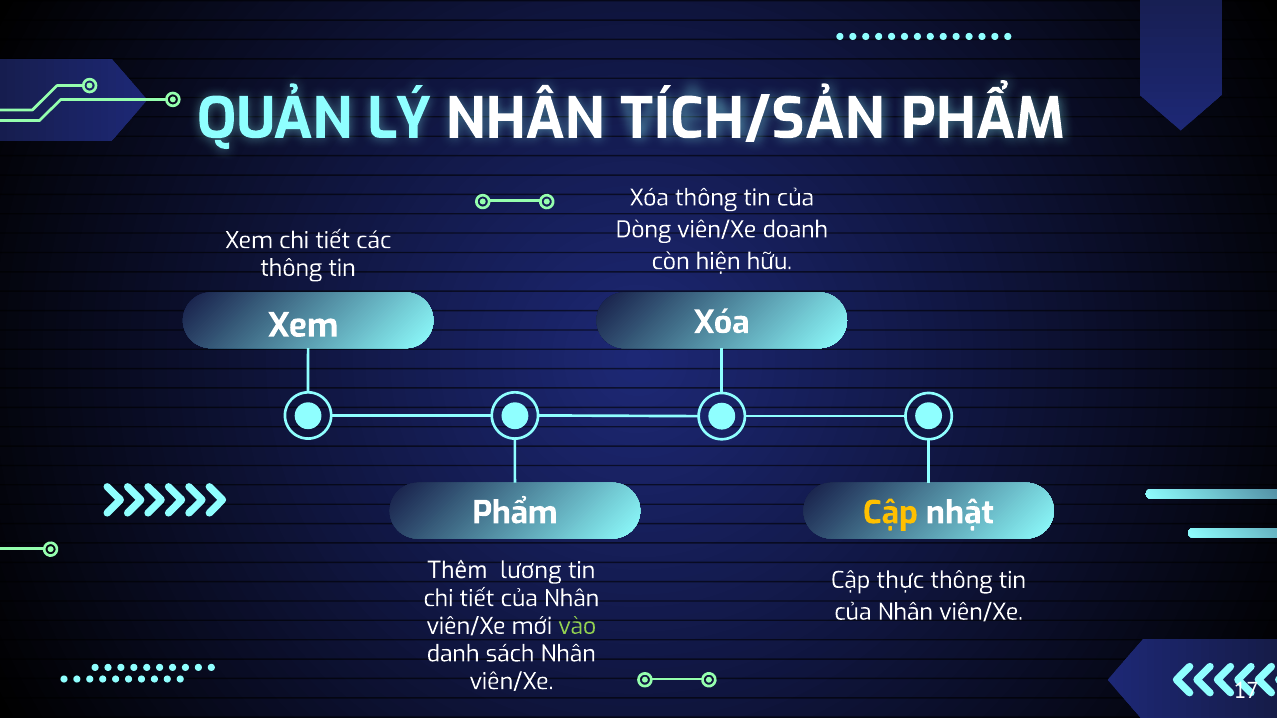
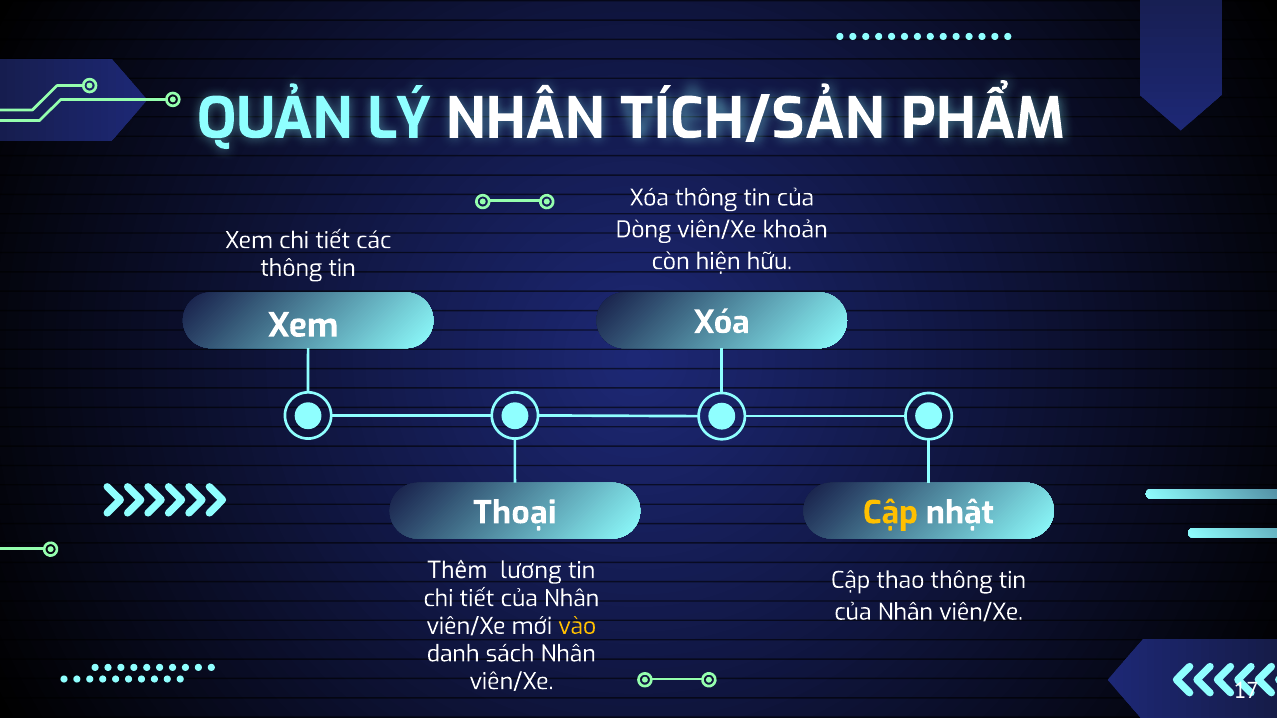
doanh: doanh -> khoản (795, 230)
Phẩm: Phẩm -> Thoại (515, 513)
thực: thực -> thao (900, 581)
vào colour: light green -> yellow (577, 626)
